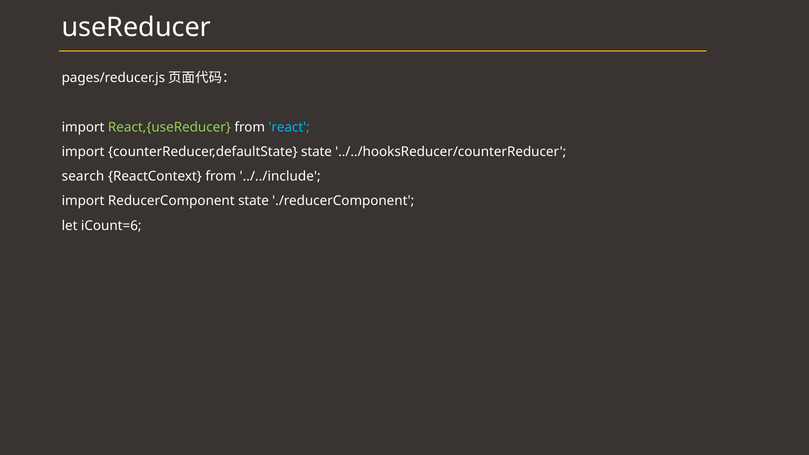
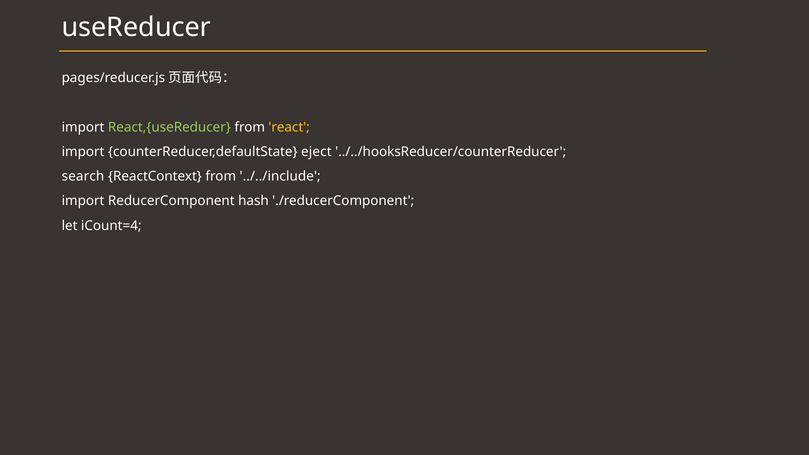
react colour: light blue -> yellow (289, 127)
counterReducer,defaultState state: state -> eject (316, 152)
ReducerComponent state: state -> hash (253, 201)
iCount=6: iCount=6 -> iCount=4 (111, 226)
